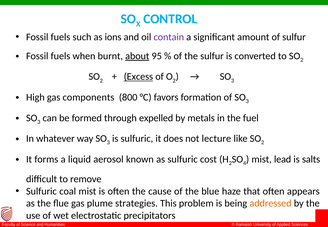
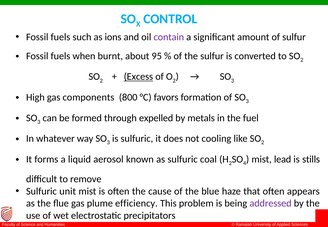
about underline: present -> none (137, 56)
lecture: lecture -> cooling (216, 139)
cost: cost -> coal (208, 159)
salts: salts -> stills (311, 159)
coal: coal -> unit (68, 191)
strategies: strategies -> efficiency (136, 203)
addressed colour: orange -> purple (271, 203)
